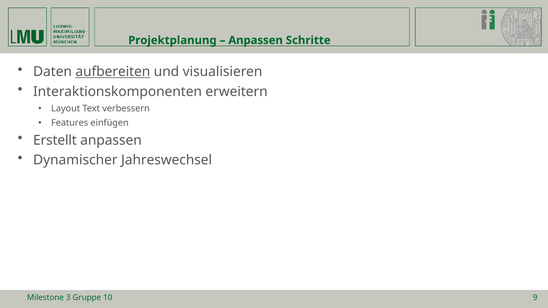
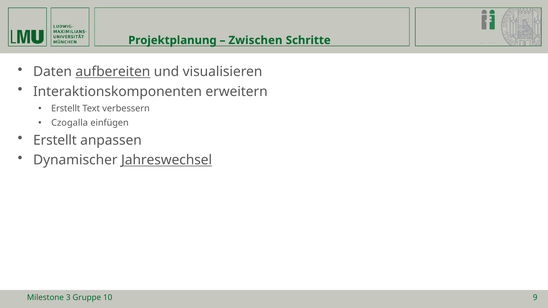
Anpassen: Anpassen -> Zwischen (255, 40)
Layout: Layout -> Erstellt (66, 108)
Features: Features -> Czogalla (70, 123)
Jahreswechsel underline: none -> present (167, 160)
